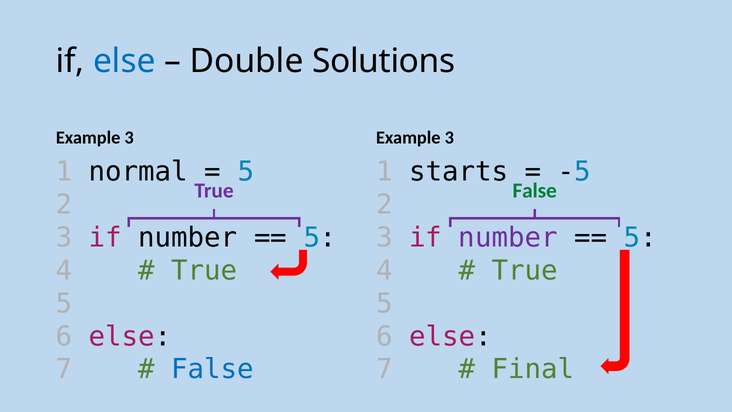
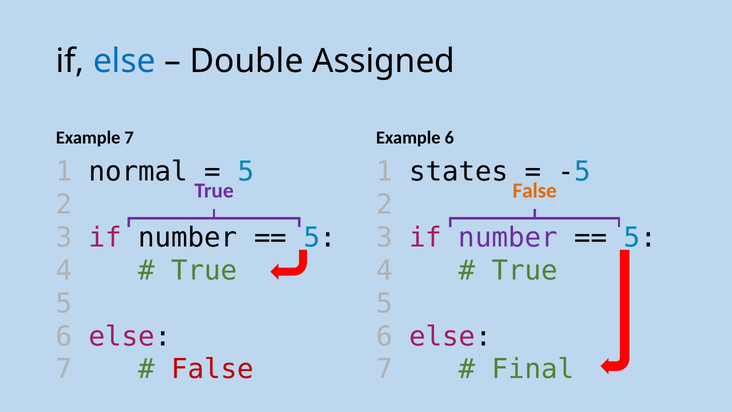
Solutions: Solutions -> Assigned (384, 61)
3: 3 -> 7 (129, 138)
3: 3 -> 6 (449, 138)
starts: starts -> states (459, 172)
False colour: green -> orange (535, 190)
False colour: blue -> red (213, 369)
